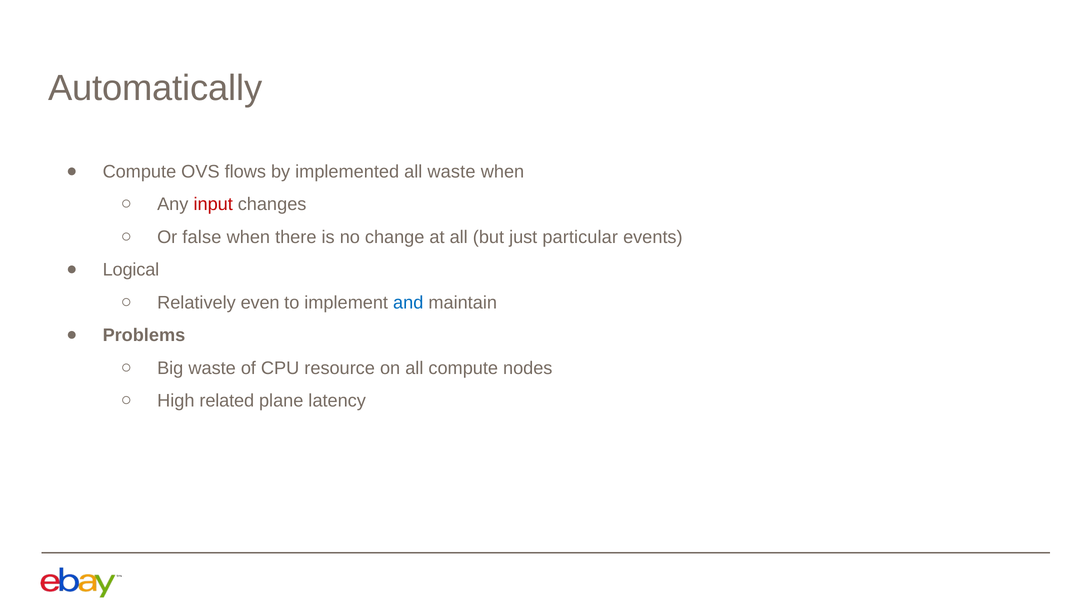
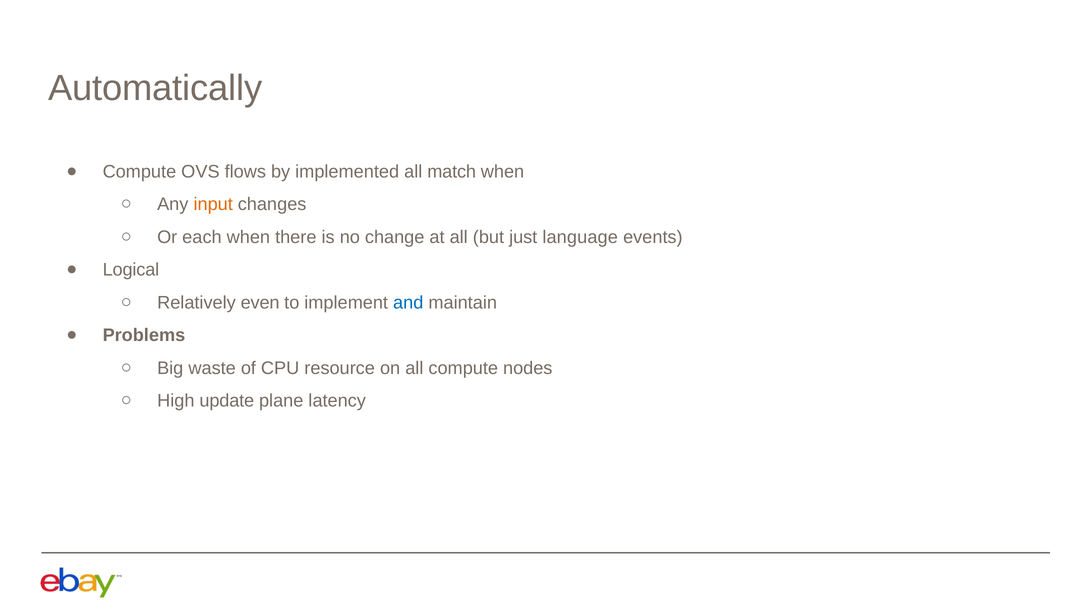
all waste: waste -> match (452, 171)
input colour: red -> orange (213, 204)
false: false -> each (202, 237)
particular: particular -> language (580, 237)
related: related -> update (227, 401)
